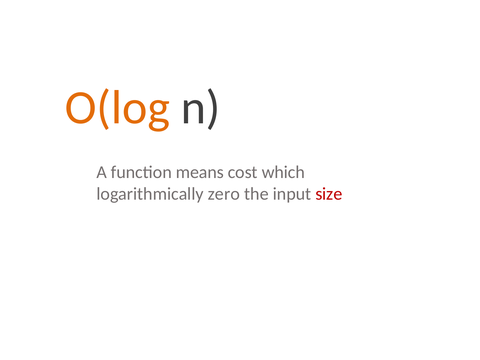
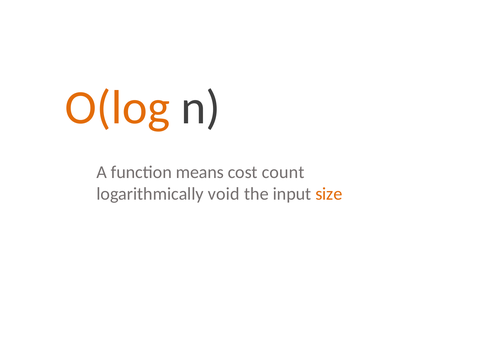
which: which -> count (283, 172)
zero: zero -> void (224, 194)
size colour: red -> orange (329, 194)
